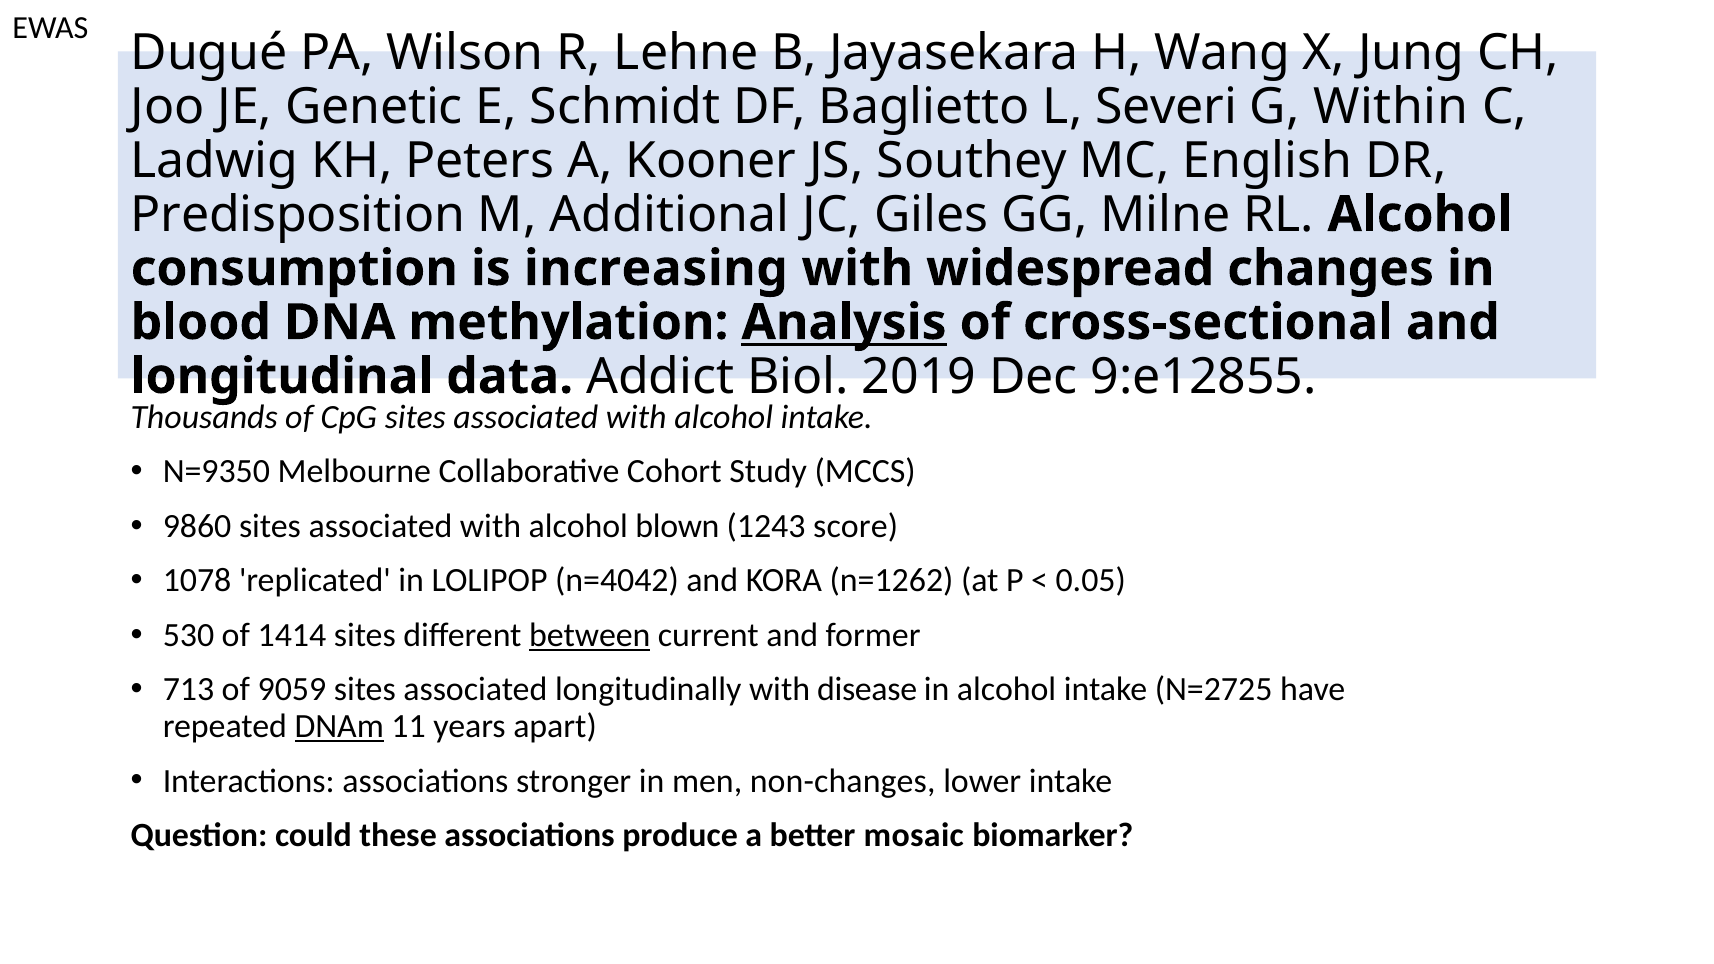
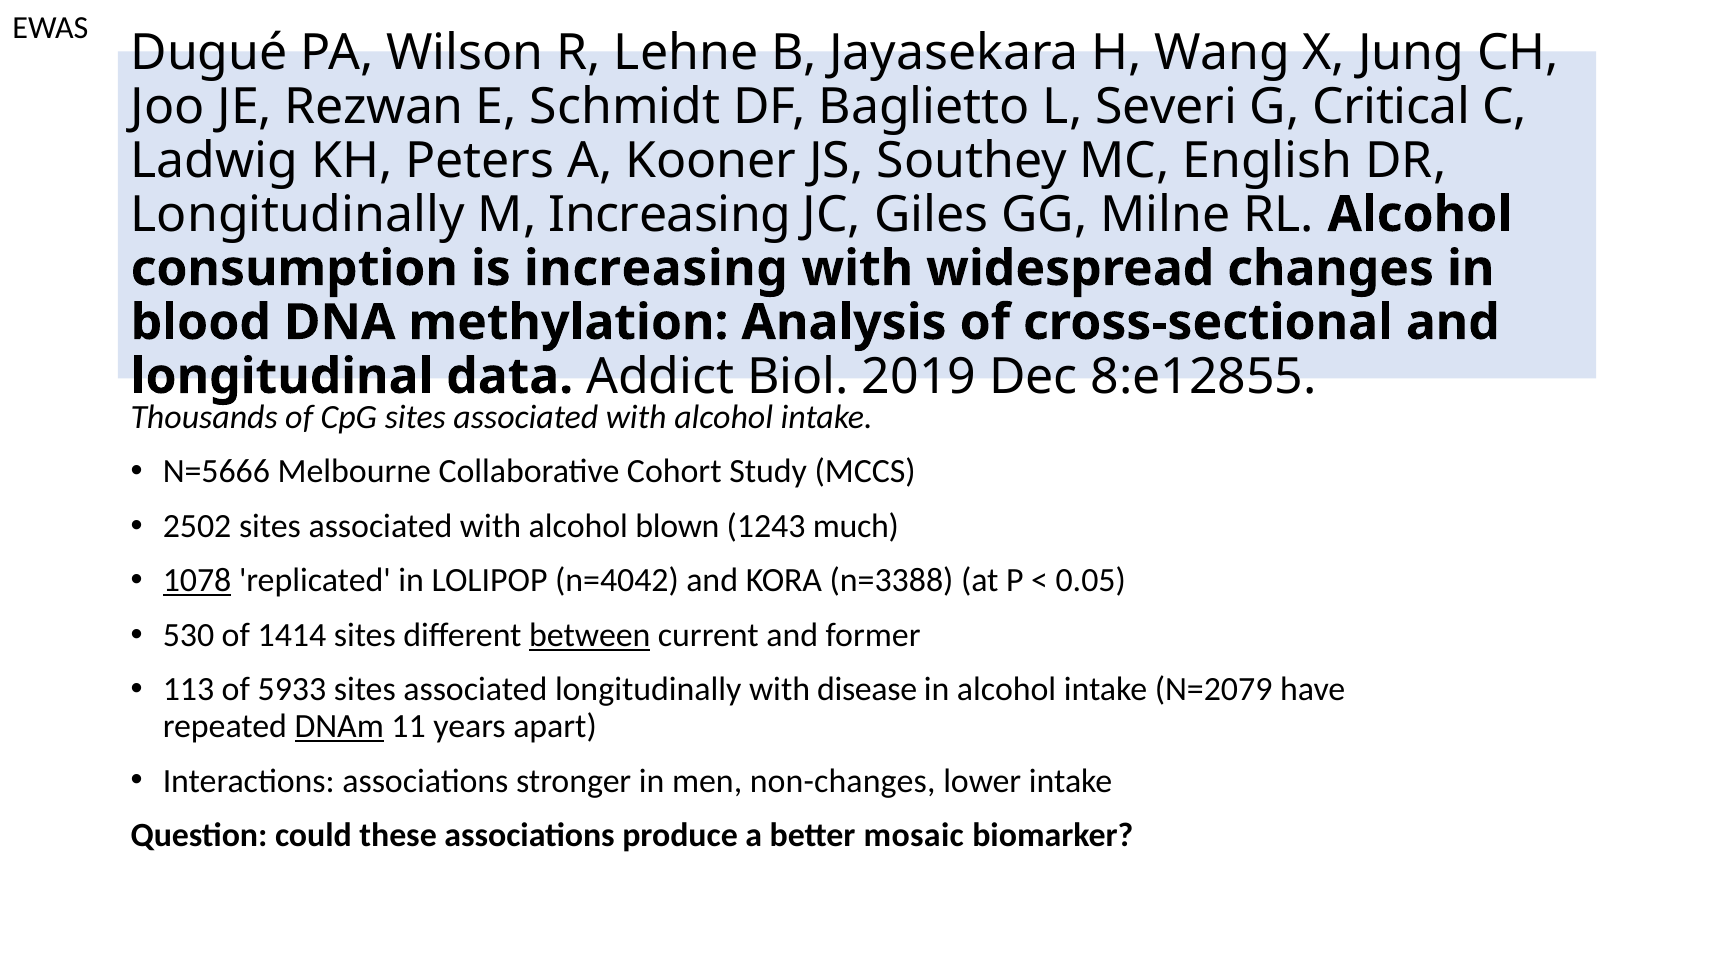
Genetic: Genetic -> Rezwan (374, 107)
Within: Within -> Critical (1391, 107)
Predisposition: Predisposition -> Longitudinally (298, 215)
M Additional: Additional -> Increasing (670, 215)
Analysis underline: present -> none (844, 323)
9:e12855: 9:e12855 -> 8:e12855 (1204, 377)
N=9350: N=9350 -> N=5666 (216, 472)
9860: 9860 -> 2502 (197, 526)
score: score -> much (856, 526)
1078 underline: none -> present (197, 581)
n=1262: n=1262 -> n=3388 (892, 581)
713: 713 -> 113 (189, 690)
9059: 9059 -> 5933 (292, 690)
N=2725: N=2725 -> N=2079 (1214, 690)
